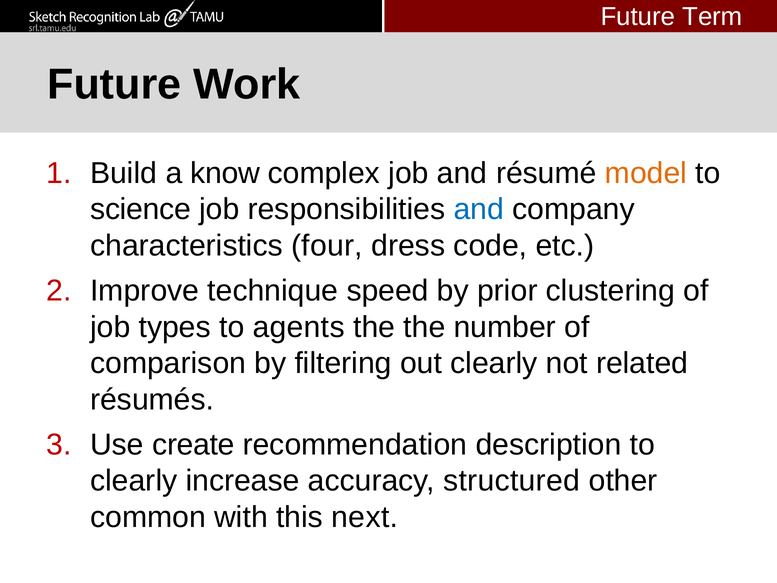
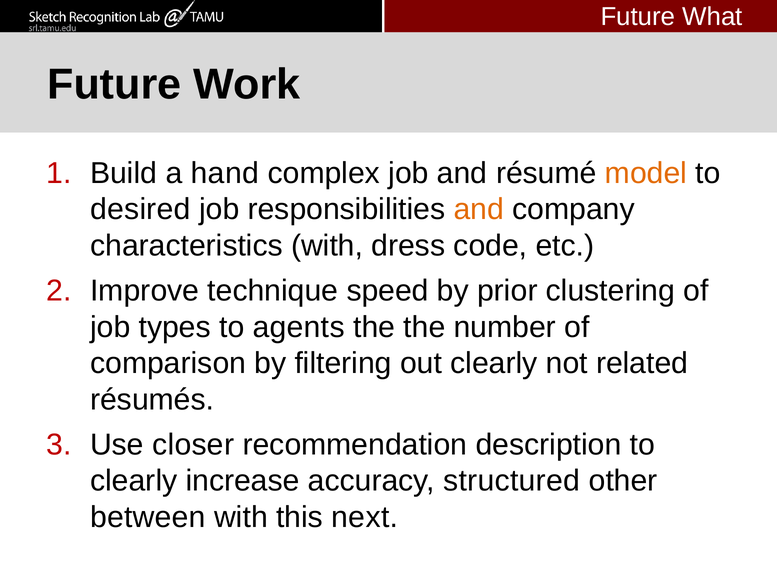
Term: Term -> What (713, 17)
know: know -> hand (225, 173)
science: science -> desired (140, 209)
and colour: blue -> orange (479, 209)
characteristics four: four -> with (327, 246)
create: create -> closer (193, 444)
common: common -> between (148, 517)
